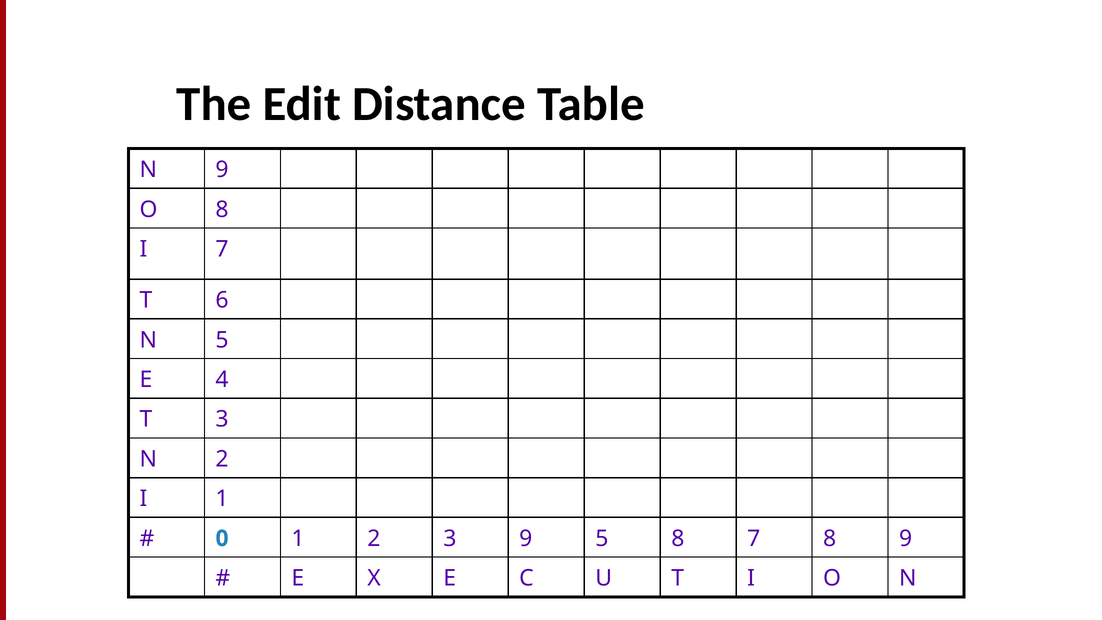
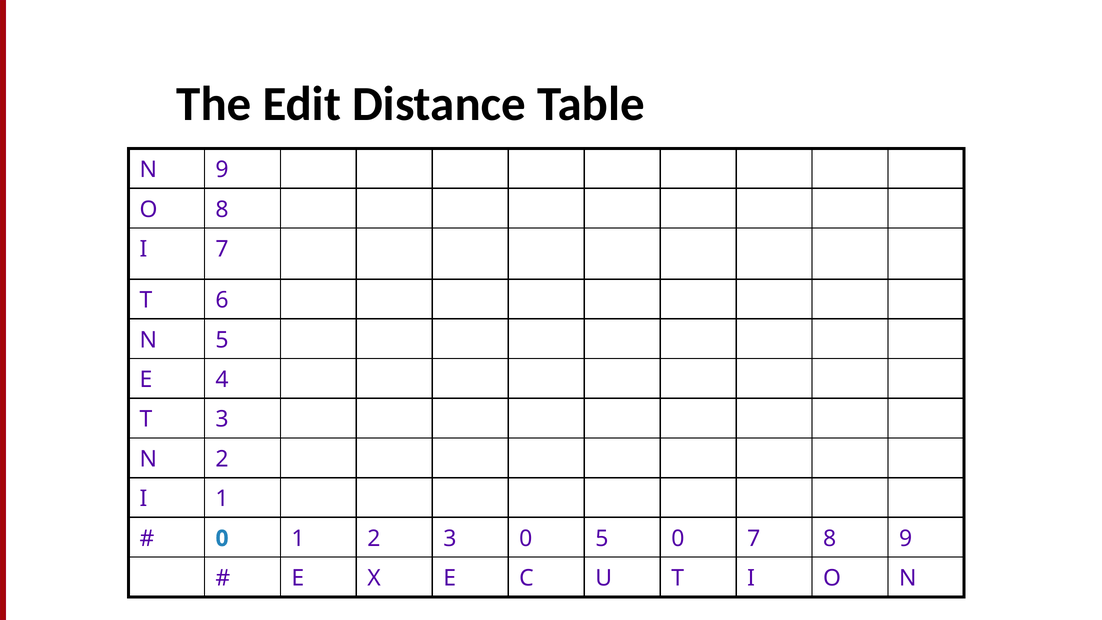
3 9: 9 -> 0 (526, 538)
5 8: 8 -> 0 (678, 538)
